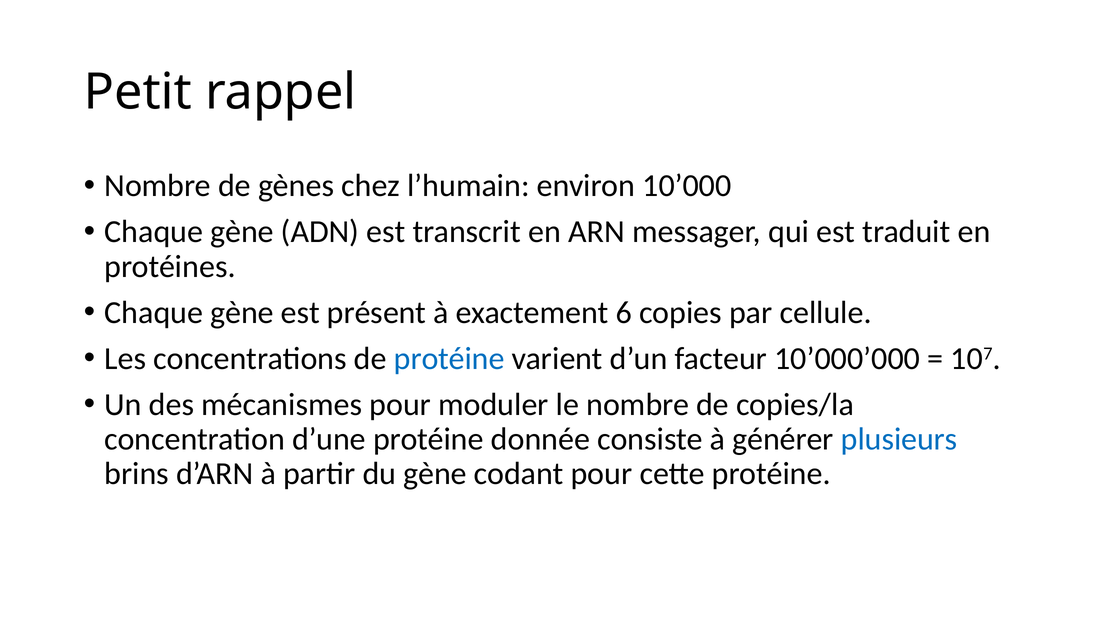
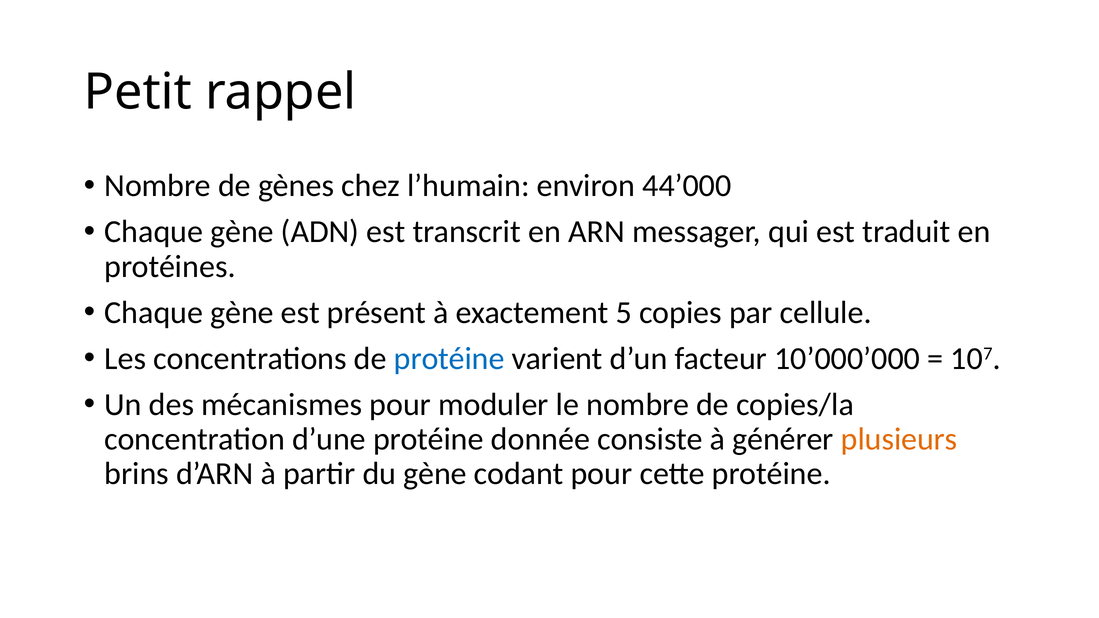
10’000: 10’000 -> 44’000 (687, 186)
6: 6 -> 5 (624, 313)
plusieurs colour: blue -> orange (899, 439)
